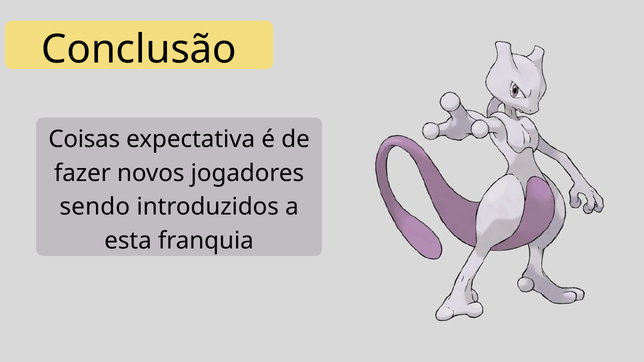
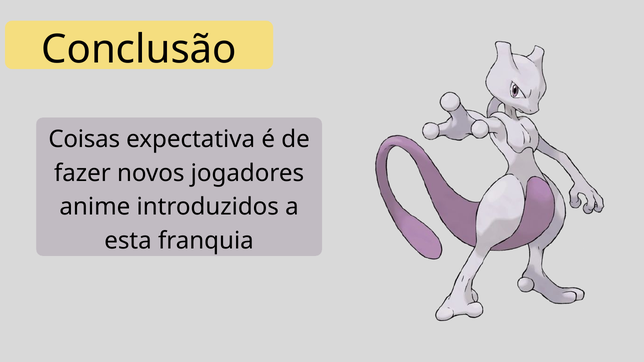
sendo: sendo -> anime (95, 207)
